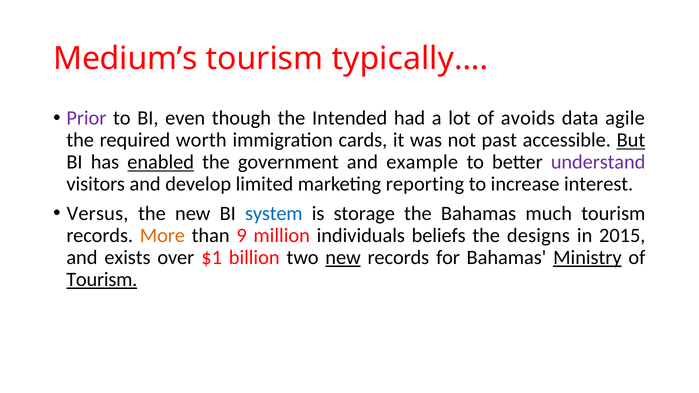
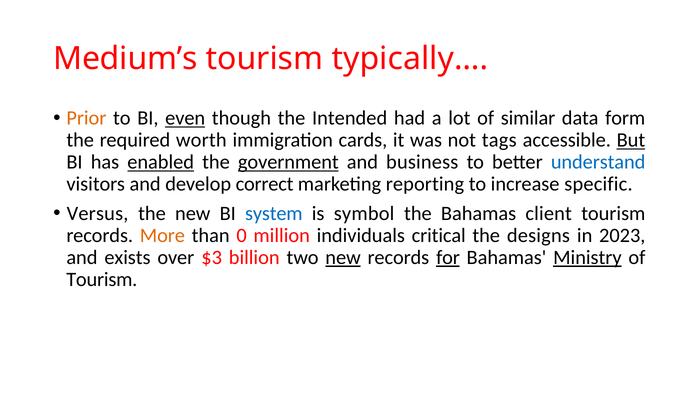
Prior colour: purple -> orange (86, 118)
even underline: none -> present (185, 118)
avoids: avoids -> similar (528, 118)
agile: agile -> form (625, 118)
past: past -> tags (499, 140)
government underline: none -> present (288, 162)
example: example -> business (422, 162)
understand colour: purple -> blue (598, 162)
limited: limited -> correct (265, 184)
interest: interest -> specific (599, 184)
storage: storage -> symbol (364, 214)
much: much -> client (549, 214)
9: 9 -> 0 (242, 236)
beliefs: beliefs -> critical (439, 236)
2015: 2015 -> 2023 (622, 236)
$1: $1 -> $3 (212, 258)
for underline: none -> present (448, 258)
Tourism underline: present -> none (102, 280)
